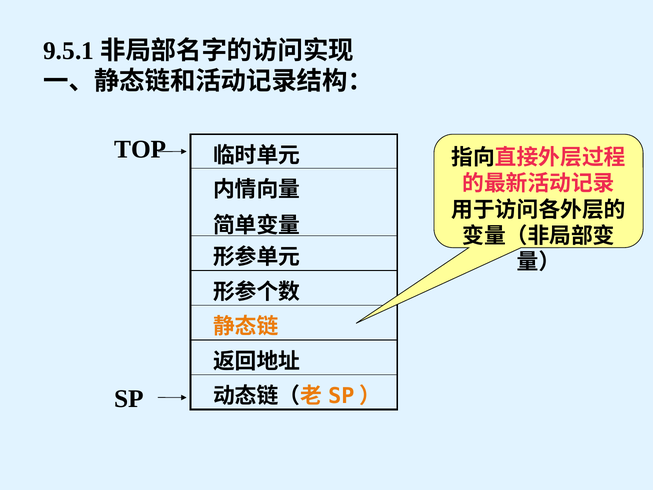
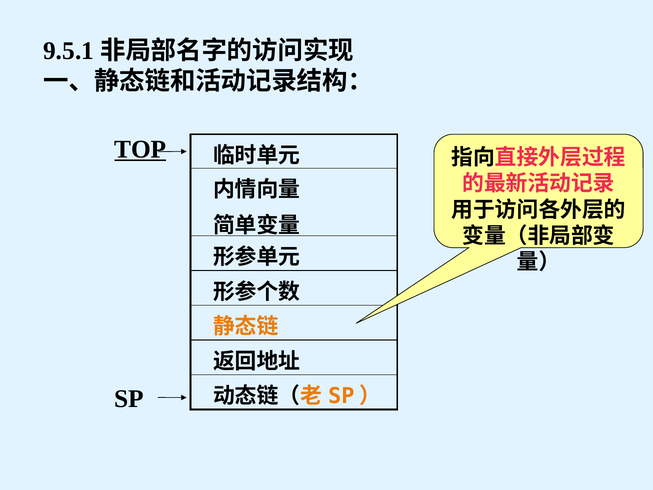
TOP underline: none -> present (140, 149)
